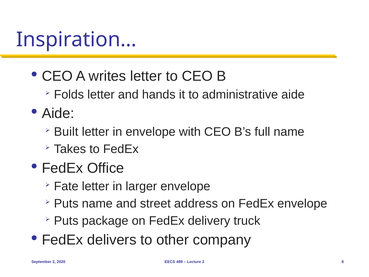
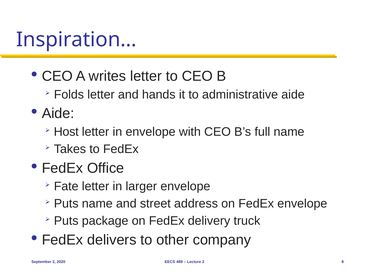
Built: Built -> Host (66, 132)
